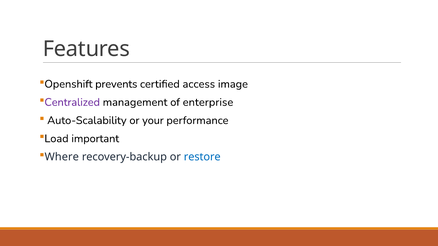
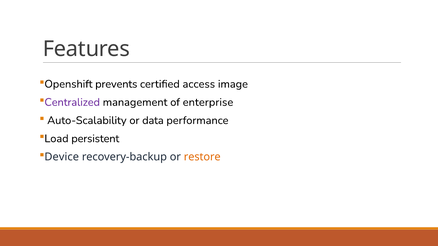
your: your -> data (153, 121)
important: important -> persistent (95, 139)
Where: Where -> Device (62, 157)
restore colour: blue -> orange (202, 157)
